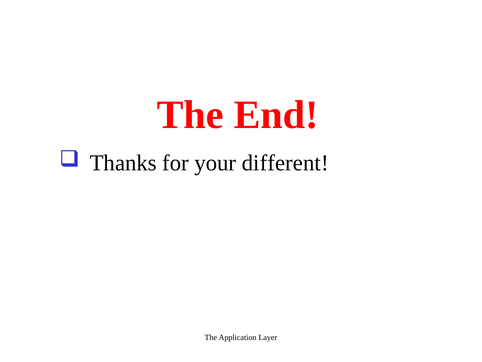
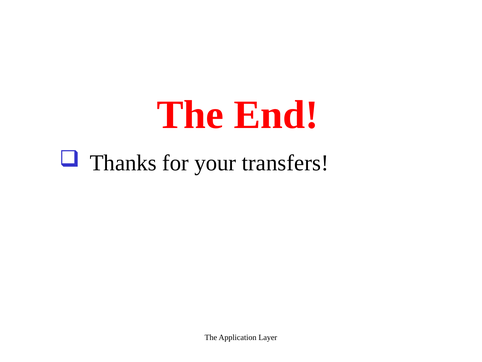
different: different -> transfers (285, 163)
